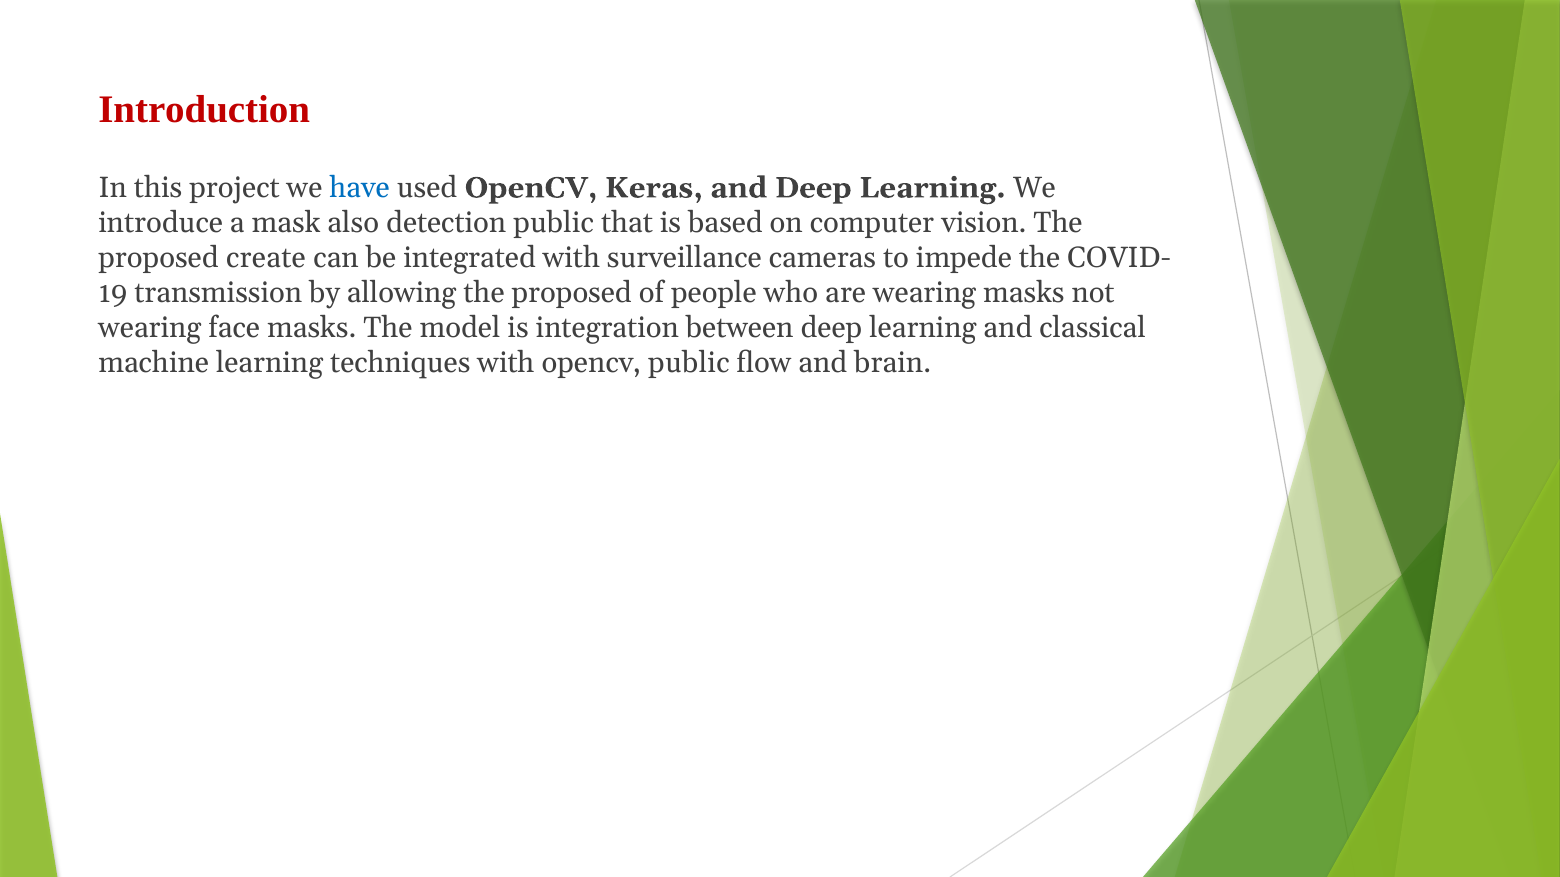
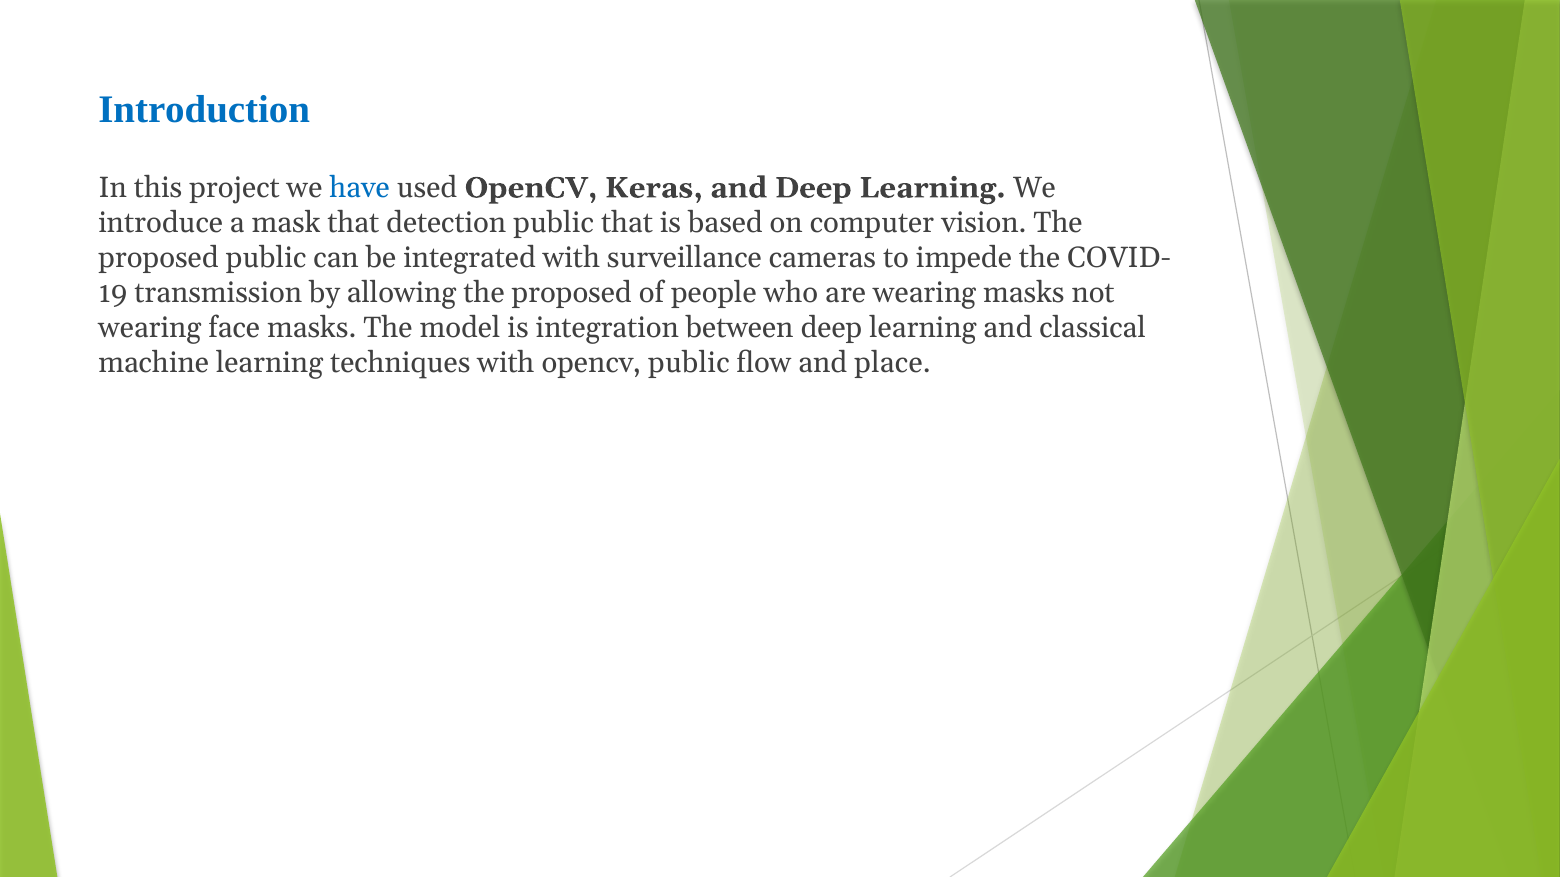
Introduction colour: red -> blue (204, 110)
mask also: also -> that (353, 223)
proposed create: create -> public (266, 258)
brain: brain -> place (893, 363)
